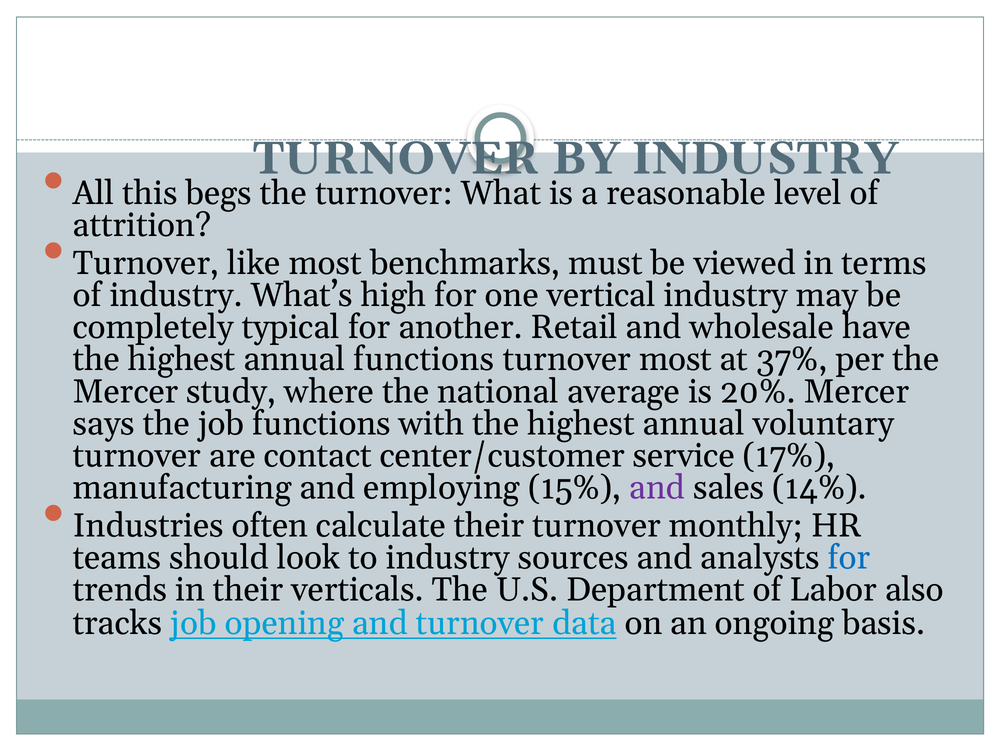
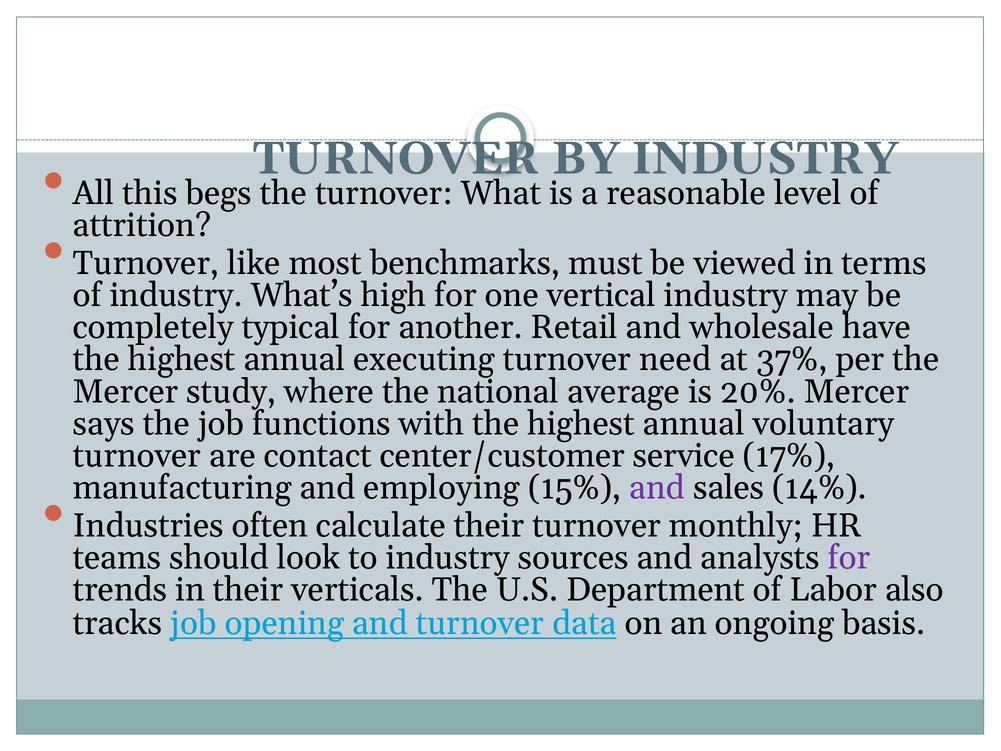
annual functions: functions -> executing (424, 359)
turnover most: most -> need (675, 359)
for colour: blue -> purple (849, 558)
